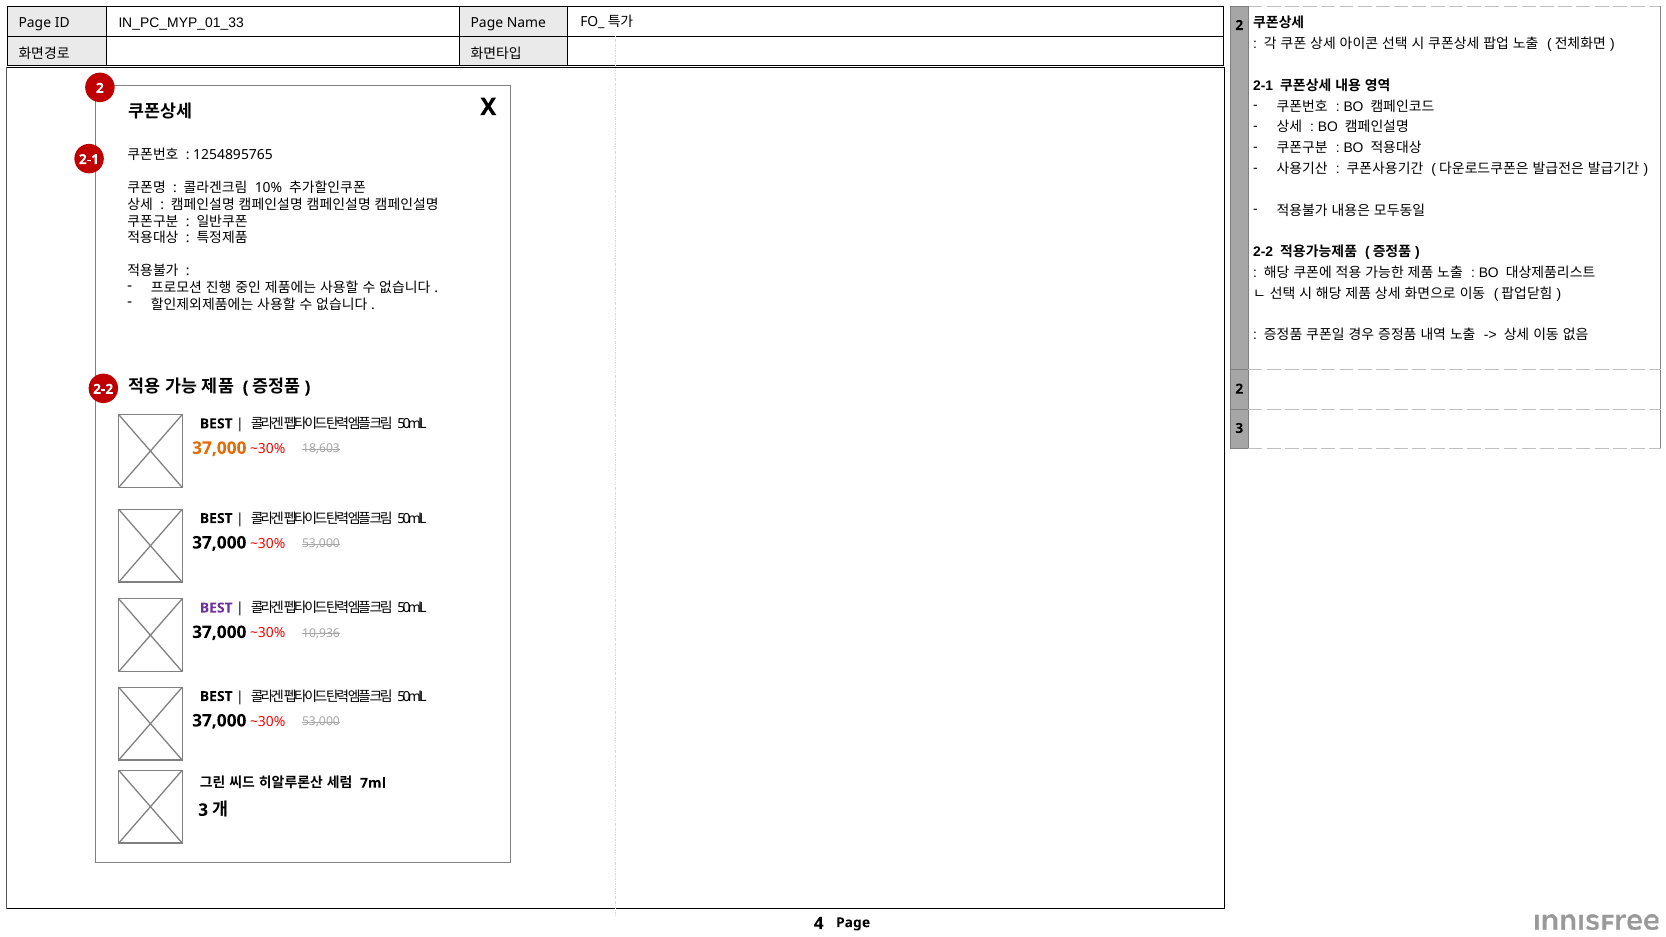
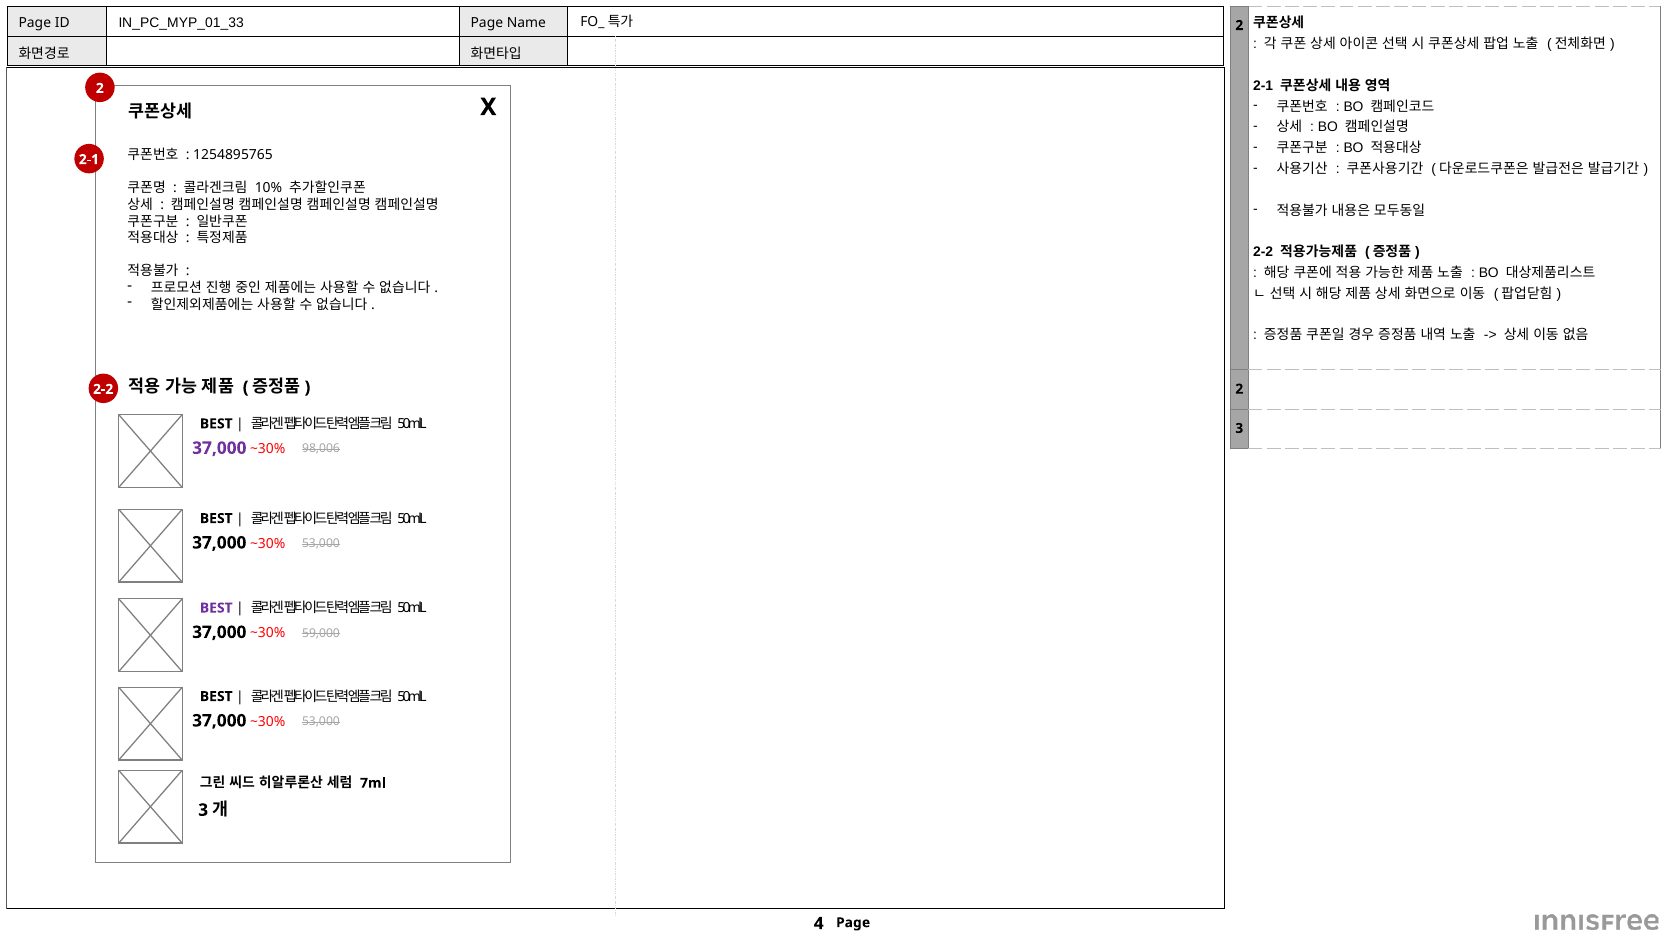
37,000 colour: orange -> purple (219, 448)
18,603: 18,603 -> 98,006 (321, 449)
10,936: 10,936 -> 59,000 (321, 633)
